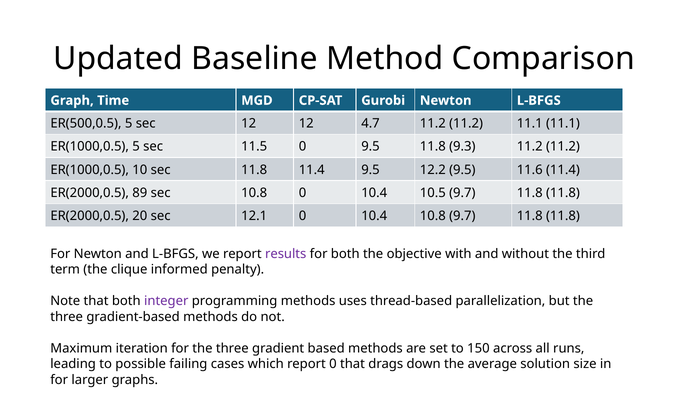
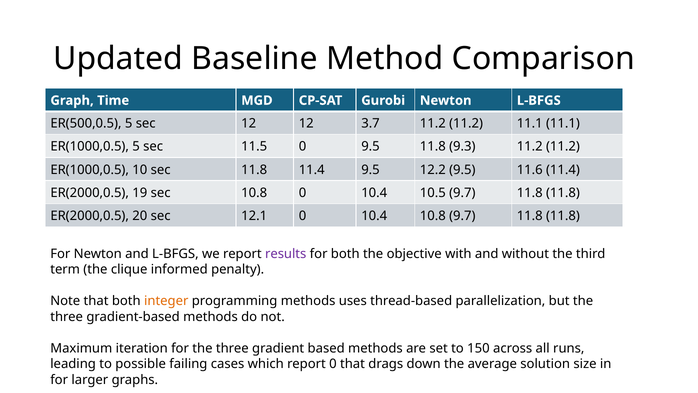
4.7: 4.7 -> 3.7 (371, 123)
89: 89 -> 19 (140, 193)
integer colour: purple -> orange (166, 301)
